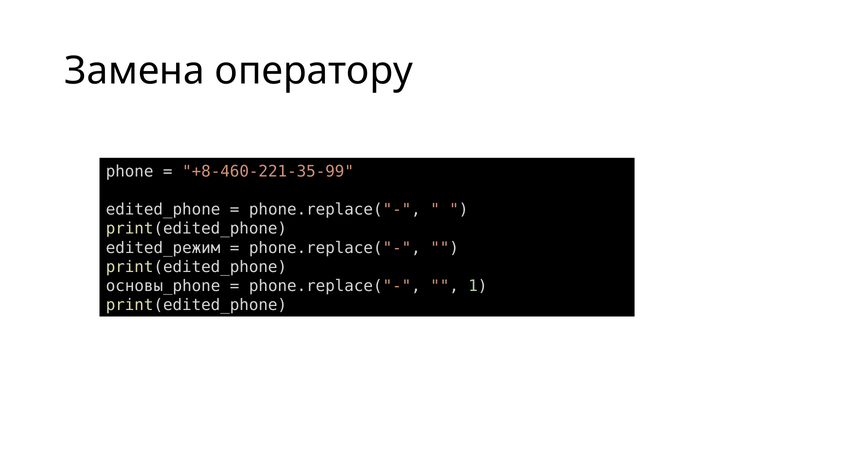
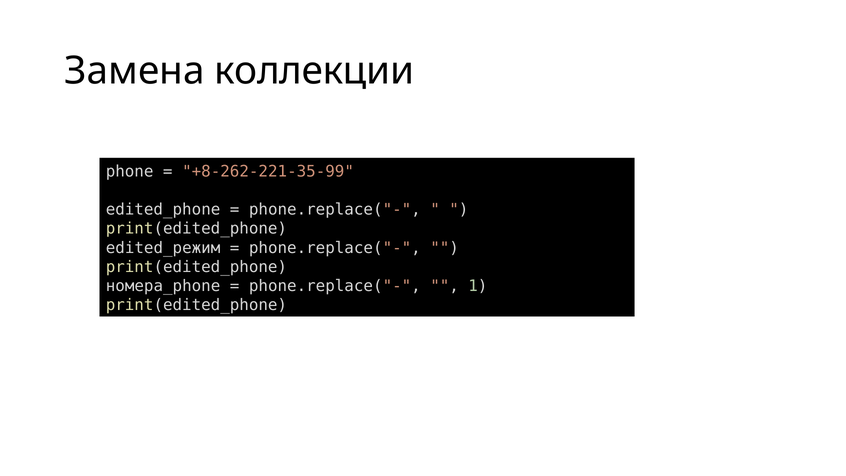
оператору: оператору -> коллекции (314, 71)
+8-460-221-35-99: +8-460-221-35-99 -> +8-262-221-35-99 (268, 172)
основы_phone: основы_phone -> номера_phone (163, 286)
